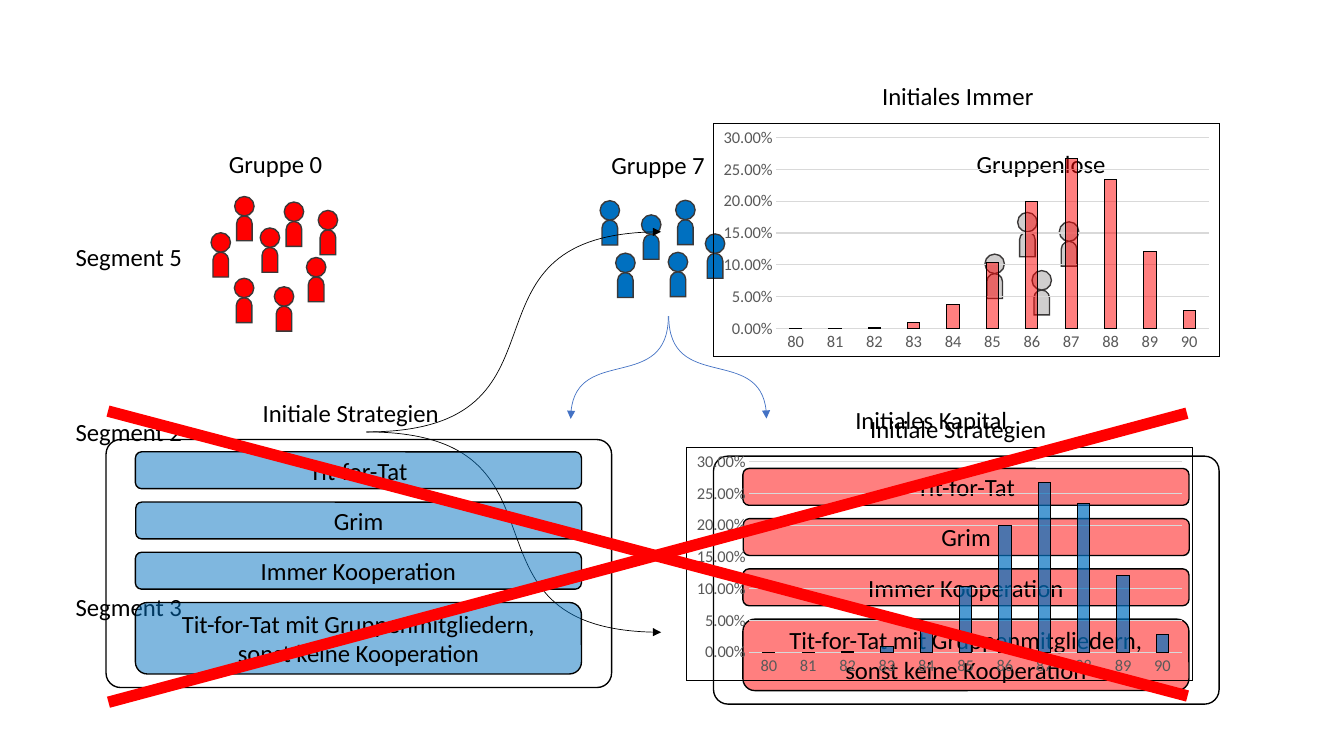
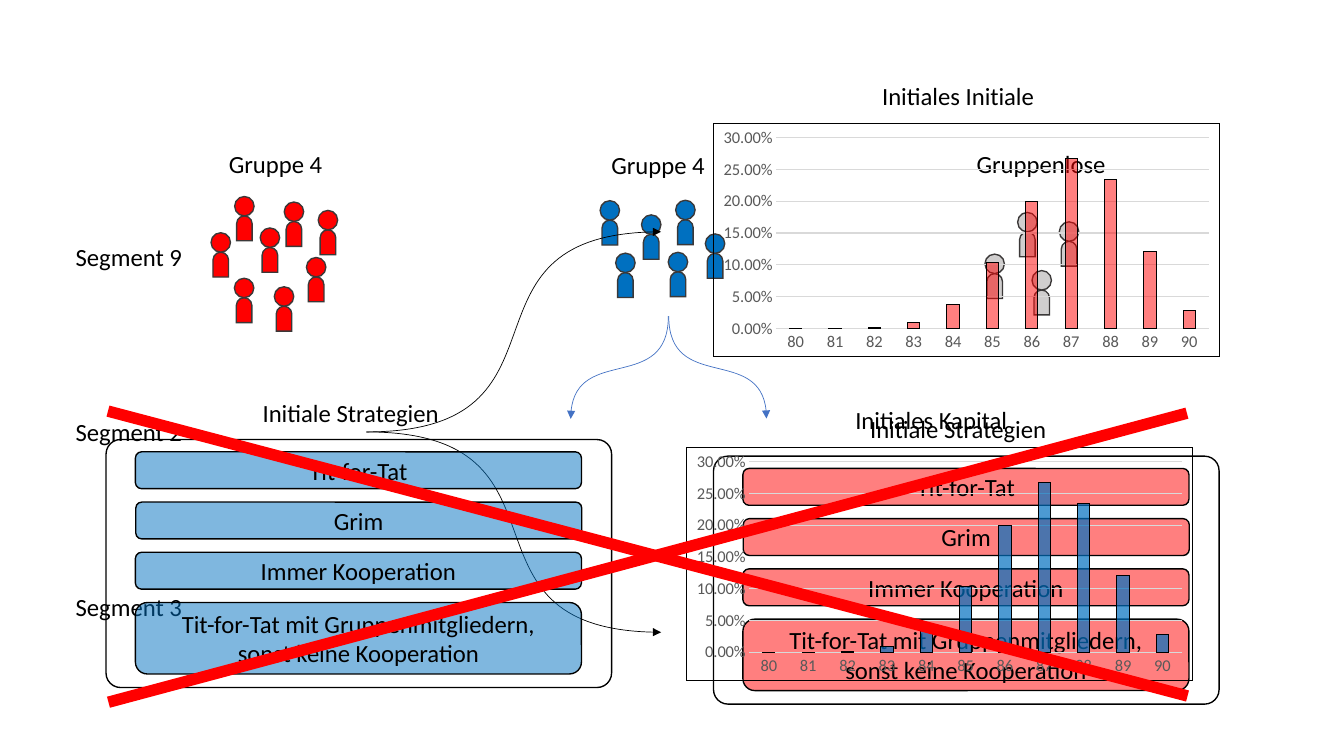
Initiales Immer: Immer -> Initiale (1000, 97)
0: 0 -> 4 (316, 166)
7: 7 -> 4 (698, 166)
5: 5 -> 9 (176, 259)
